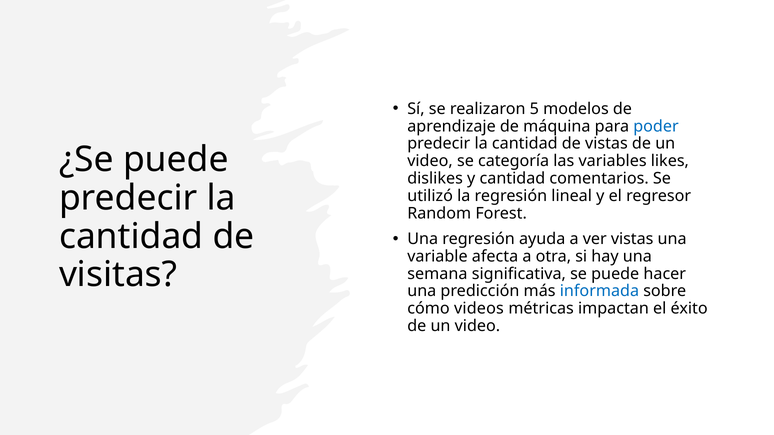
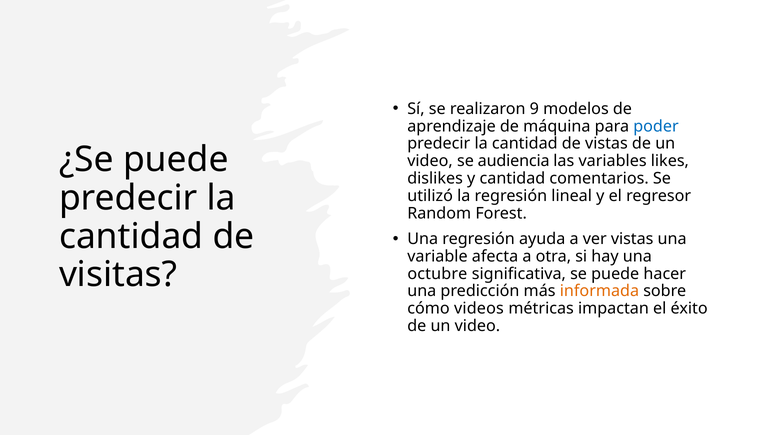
5: 5 -> 9 (534, 109)
categoría: categoría -> audiencia (514, 161)
semana: semana -> octubre (437, 274)
informada colour: blue -> orange (599, 291)
